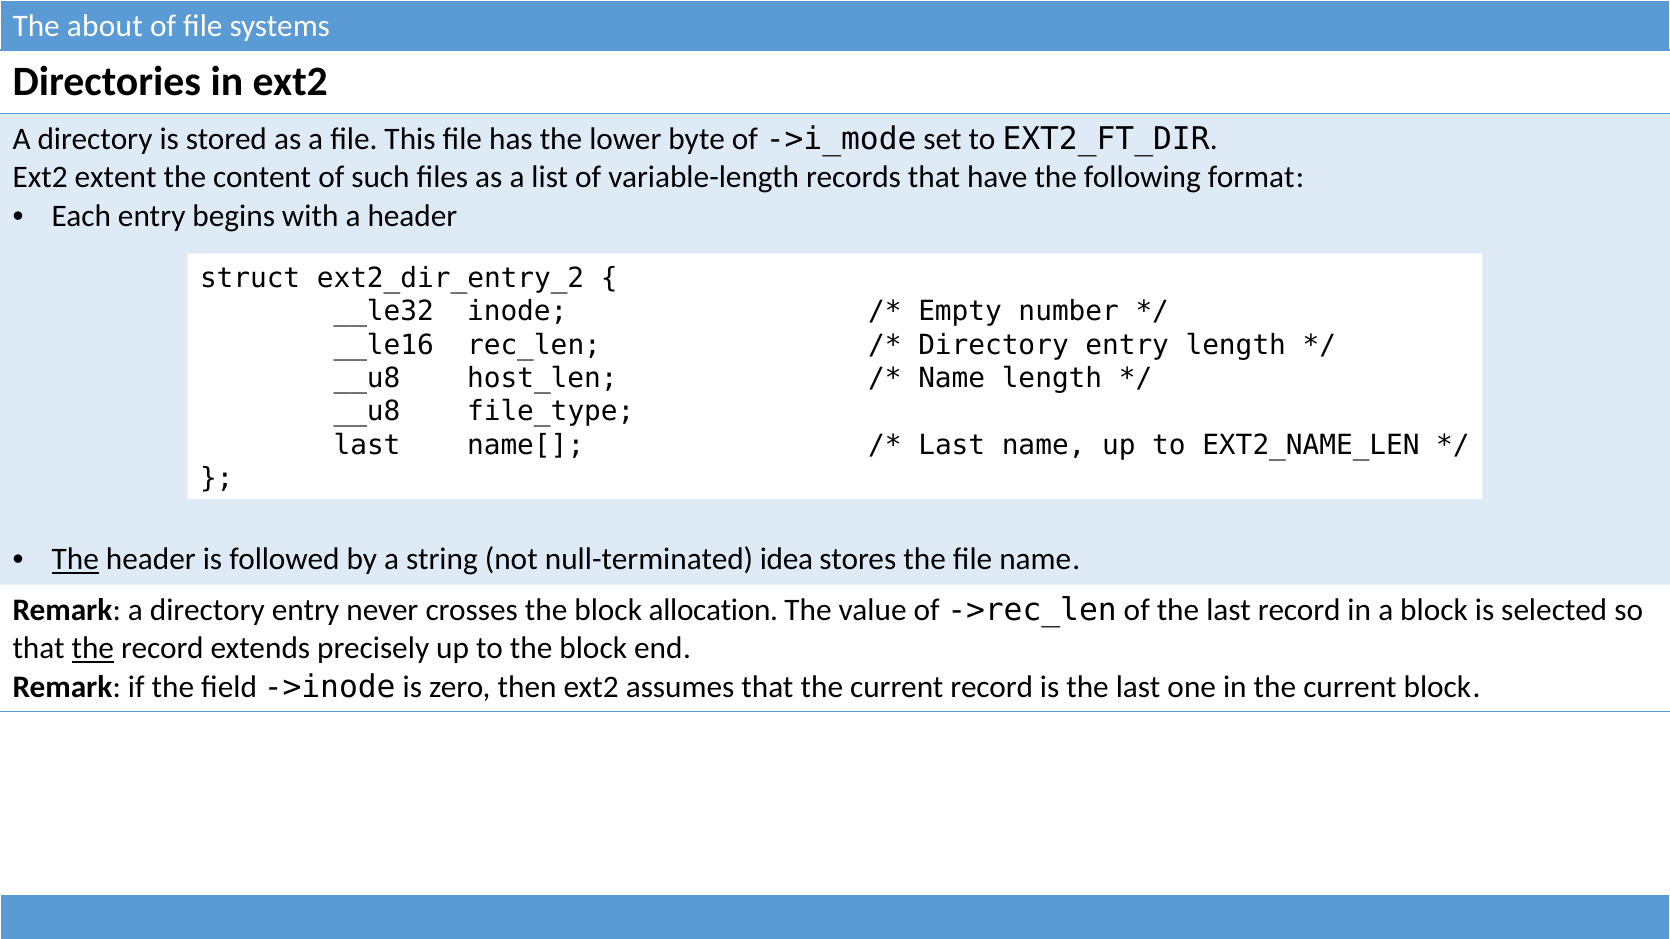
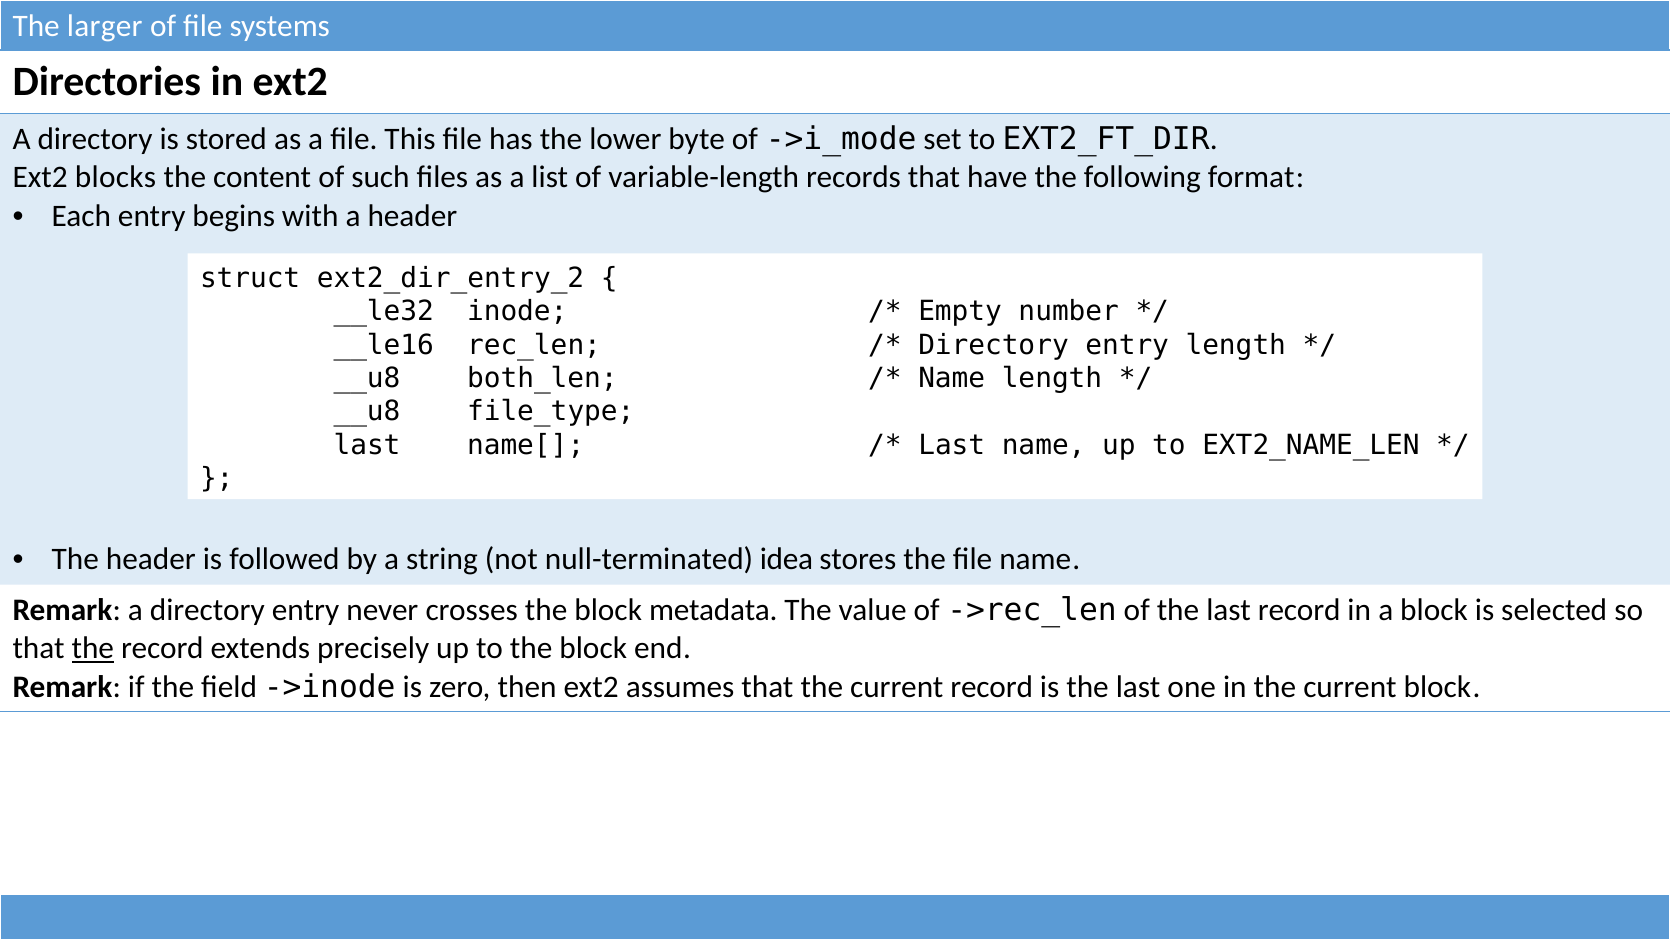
about: about -> larger (105, 26)
extent: extent -> blocks (115, 178)
host_len: host_len -> both_len (542, 378)
The underline: present -> none (75, 560)
allocation: allocation -> metadata (713, 611)
